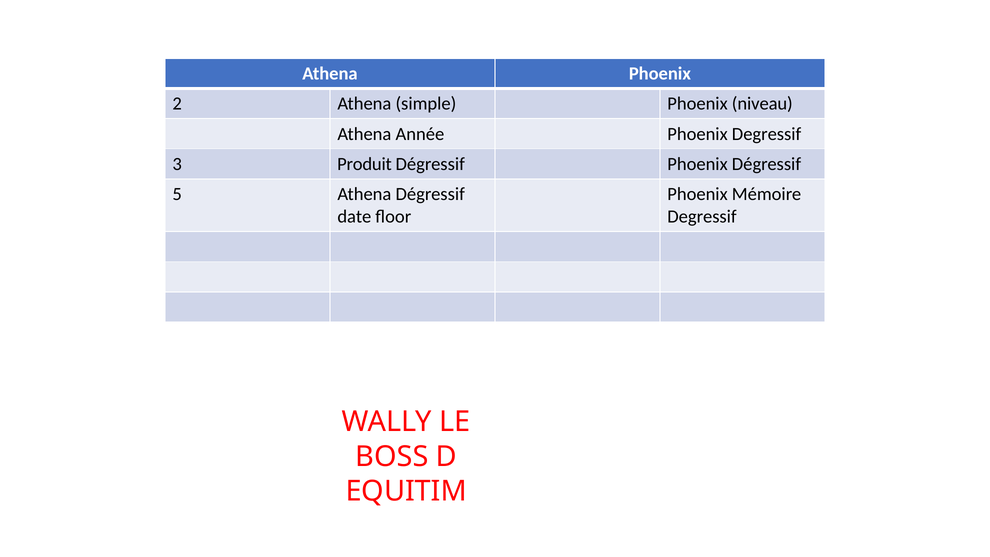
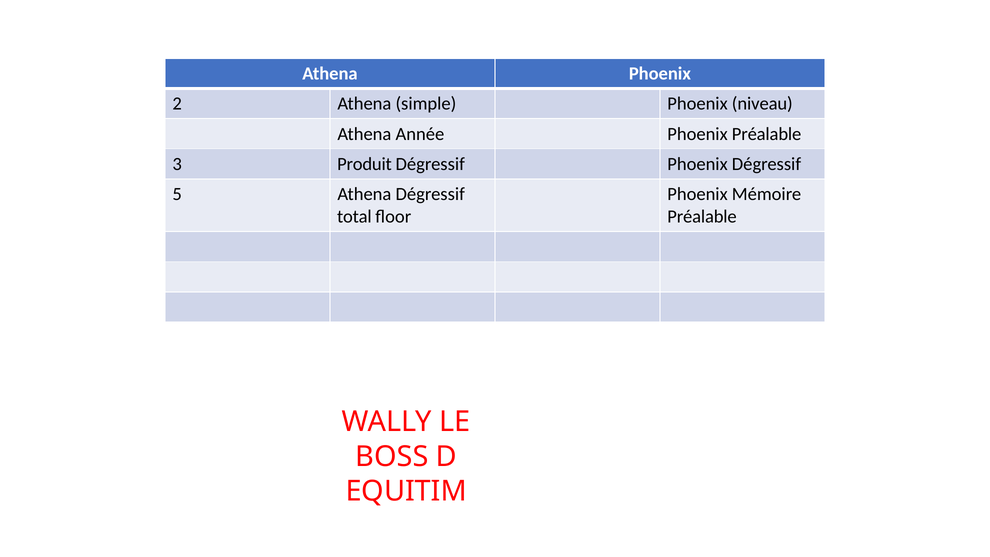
Phoenix Degressif: Degressif -> Préalable (767, 134)
date: date -> total (354, 217)
Degressif: Degressif -> Préalable (702, 217)
